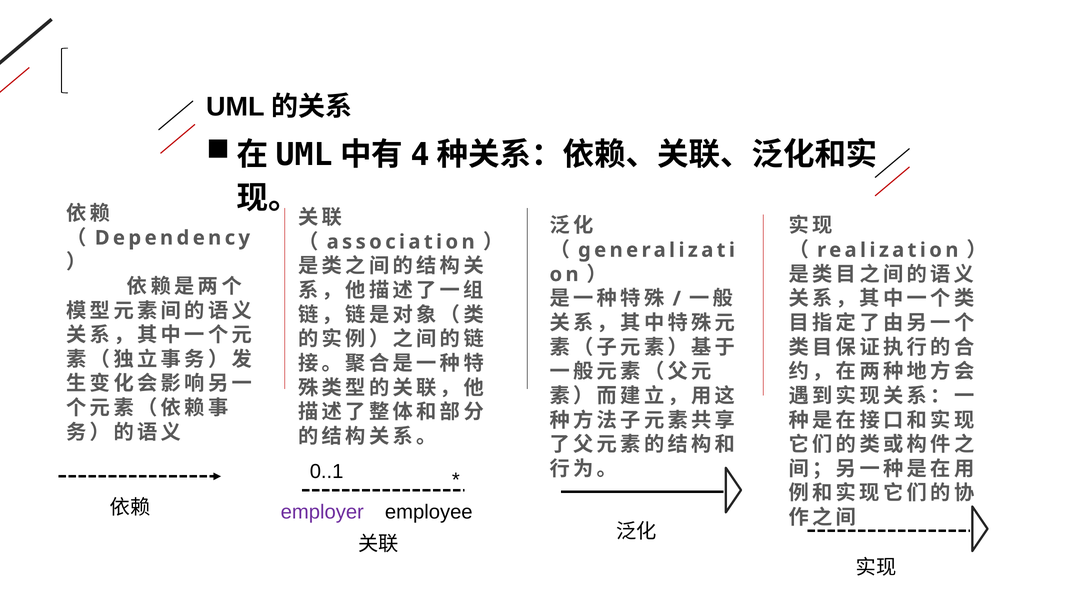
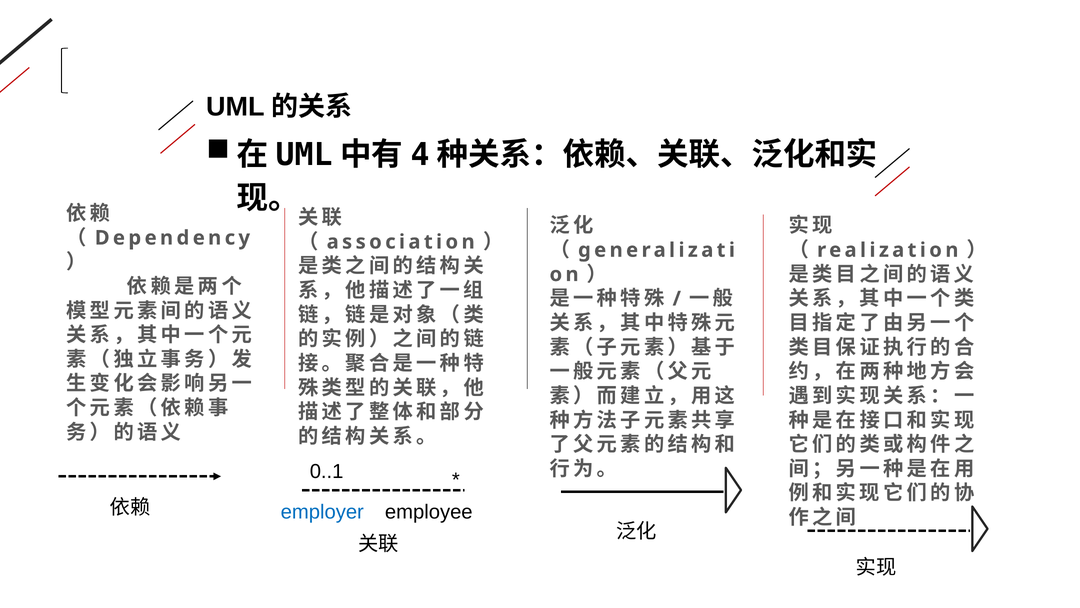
employer colour: purple -> blue (322, 512)
